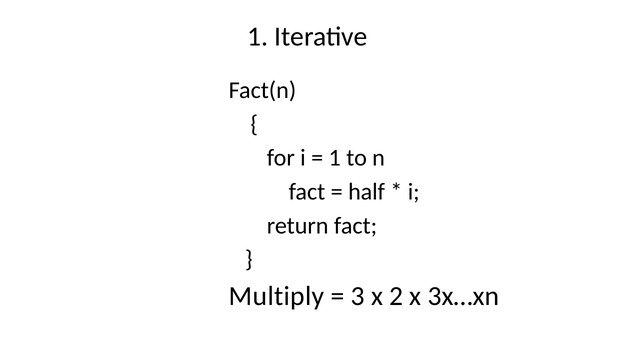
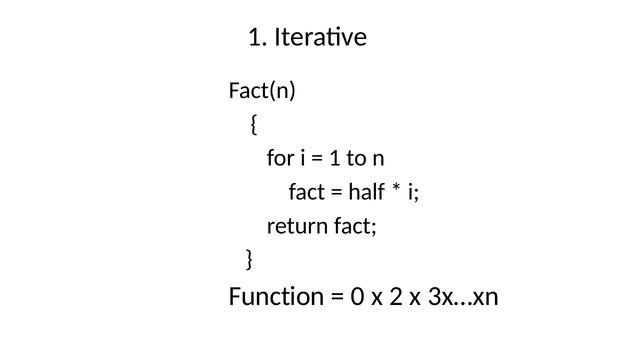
Multiply: Multiply -> Function (277, 296)
3: 3 -> 0 (358, 296)
